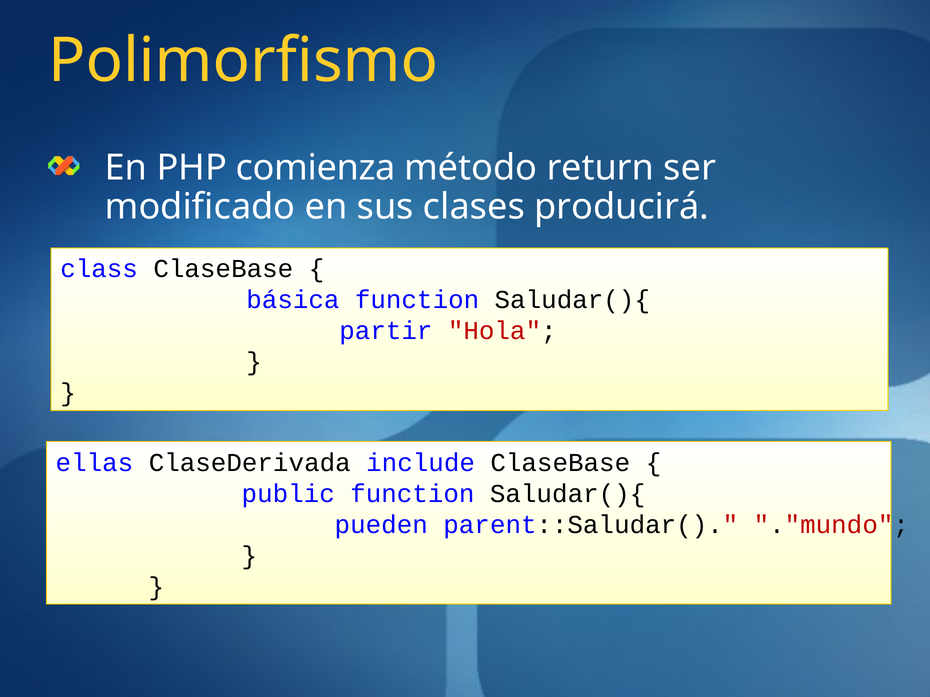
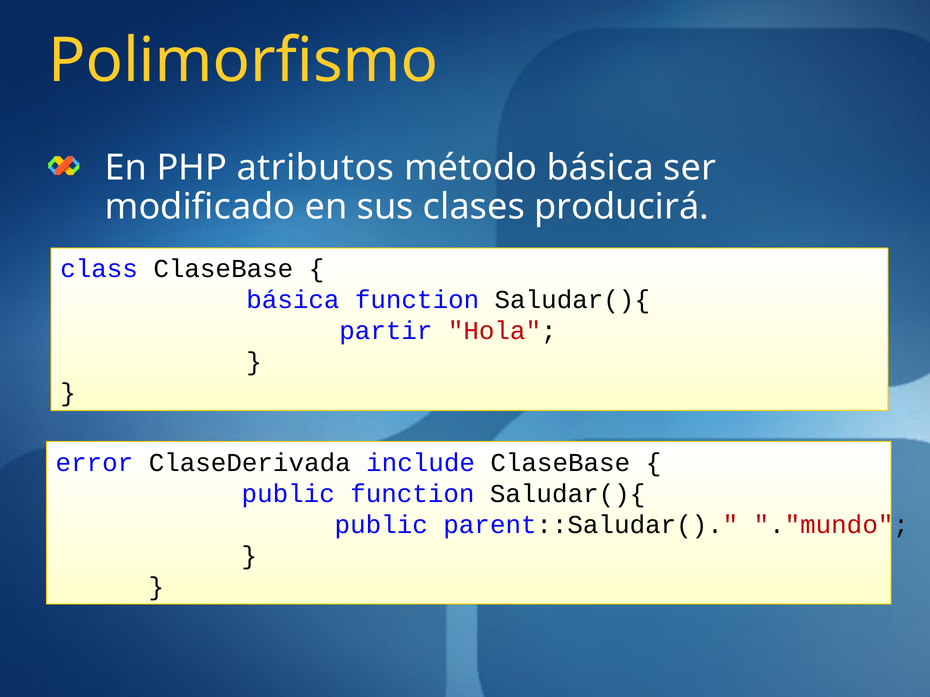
comienza: comienza -> atributos (315, 168)
método return: return -> básica (600, 168)
ellas: ellas -> error (94, 463)
pueden: pueden -> public (381, 525)
